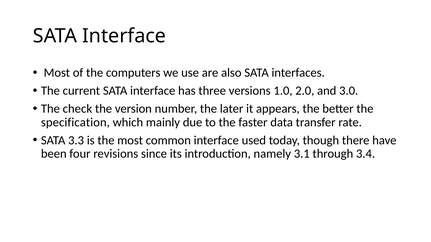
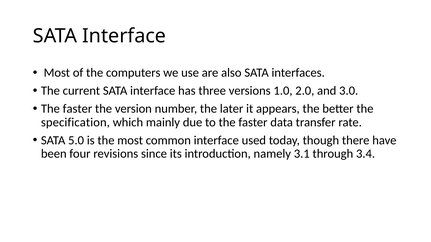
check: check -> faster (77, 109)
3.3: 3.3 -> 5.0 (76, 141)
